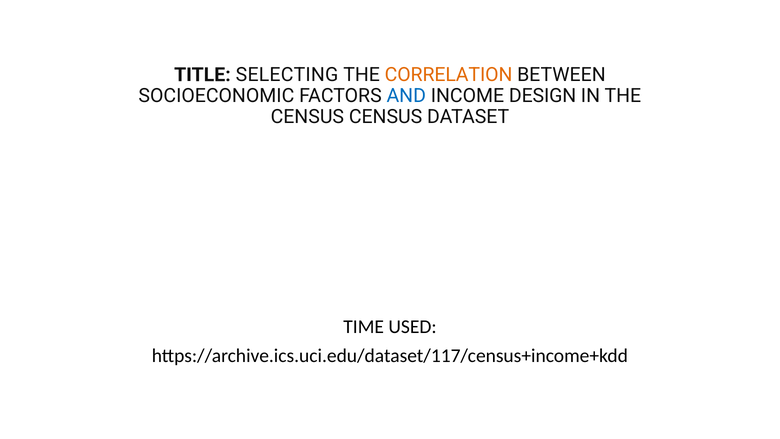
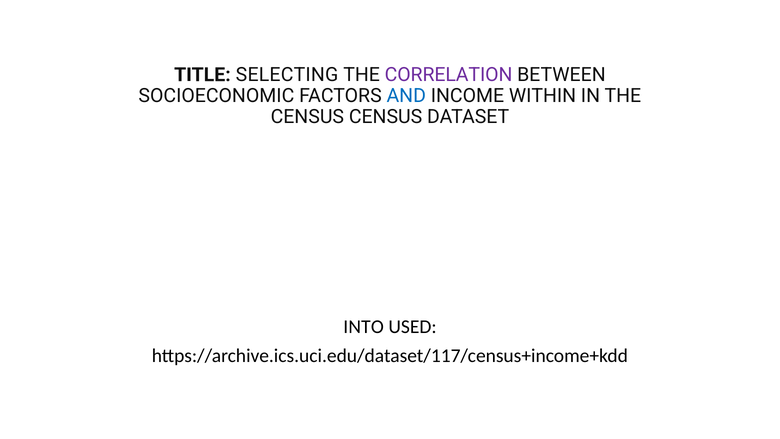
CORRELATION colour: orange -> purple (449, 75)
DESIGN: DESIGN -> WITHIN (543, 96)
TIME: TIME -> INTO (364, 326)
